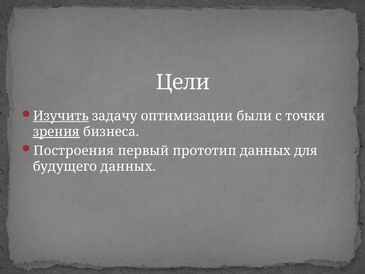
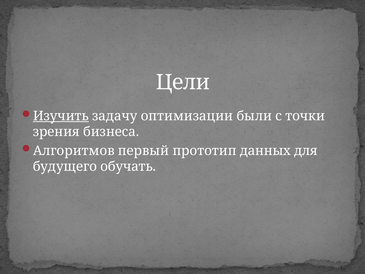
зрения underline: present -> none (56, 132)
Построения: Построения -> Алгоритмов (74, 151)
будущего данных: данных -> обучать (128, 166)
